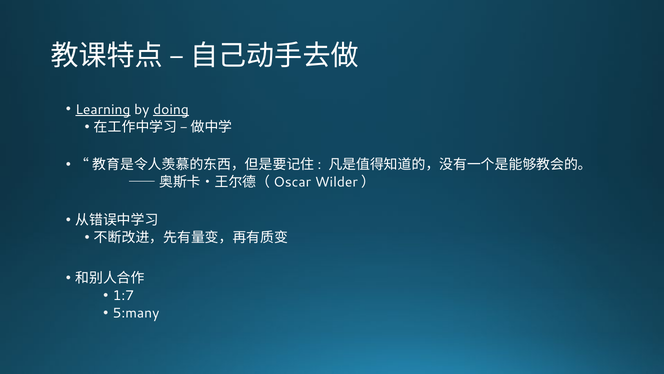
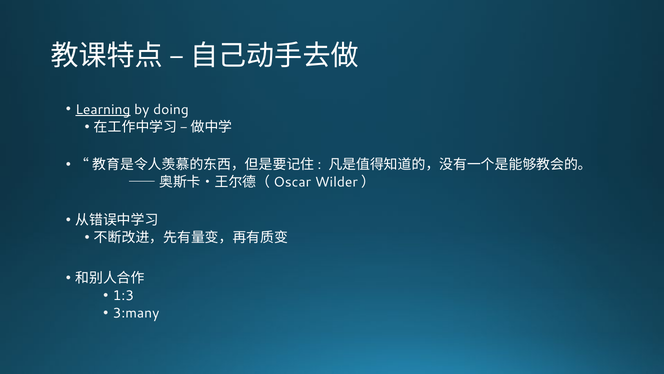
doing underline: present -> none (171, 109)
1:7: 1:7 -> 1:3 (123, 295)
5:many: 5:many -> 3:many (136, 313)
